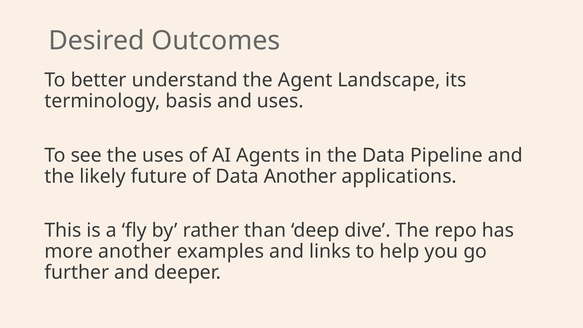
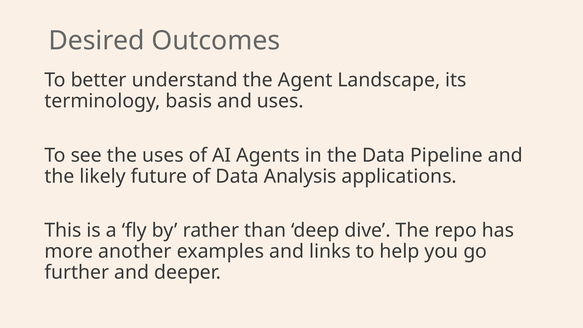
Data Another: Another -> Analysis (300, 176)
